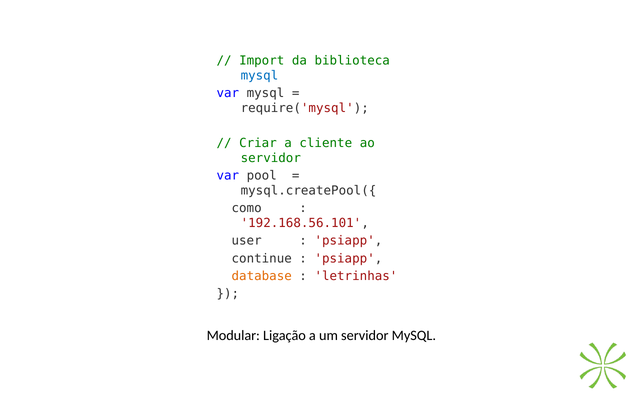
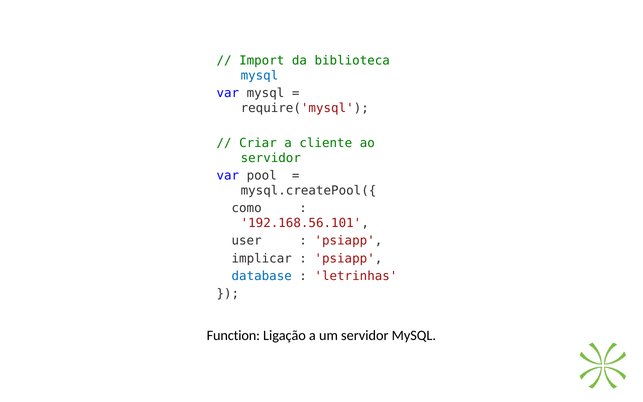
continue: continue -> implicar (262, 258)
database colour: orange -> blue (262, 276)
Modular: Modular -> Function (233, 335)
